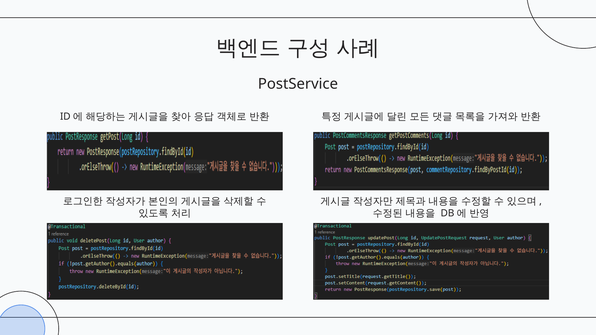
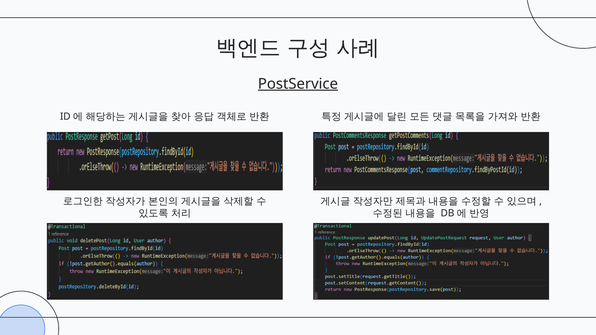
PostService underline: none -> present (298, 84)
